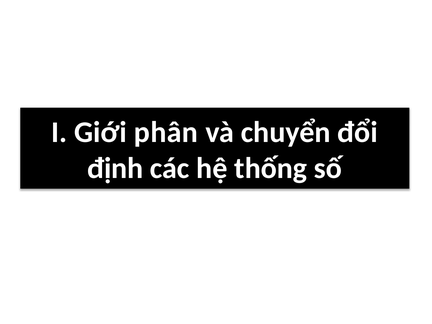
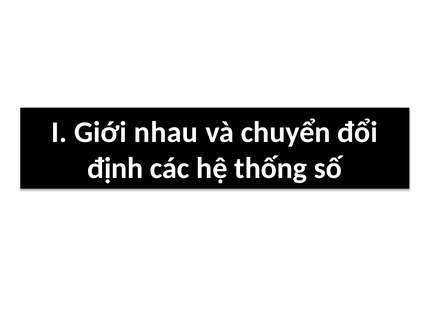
phân: phân -> nhau (166, 132)
